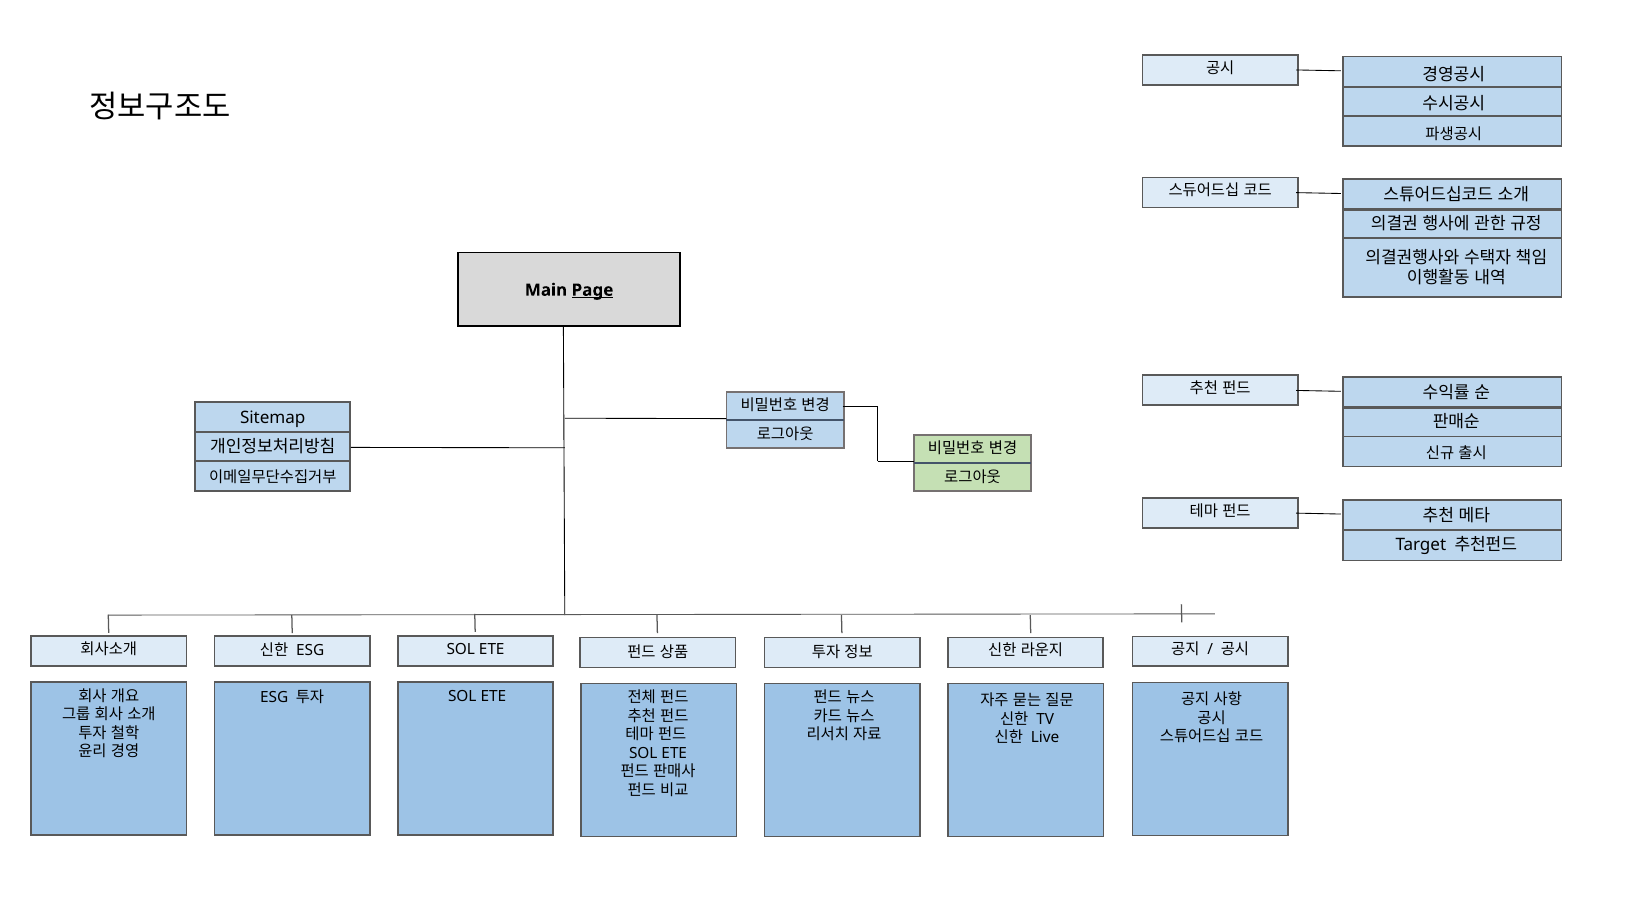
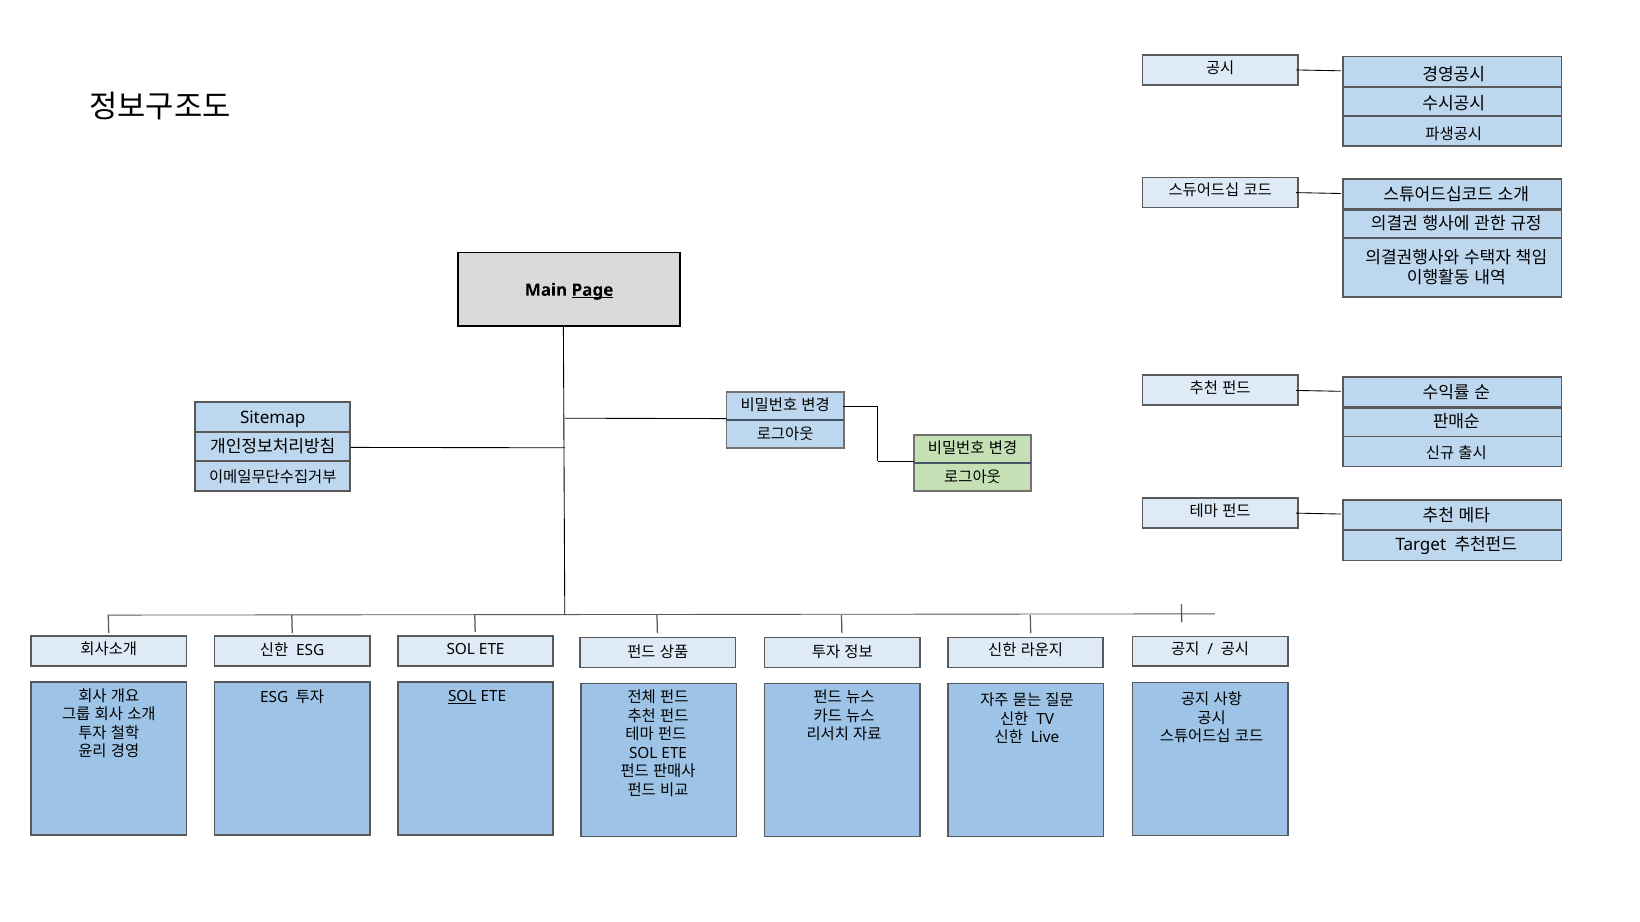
SOL underline: none -> present (462, 697)
